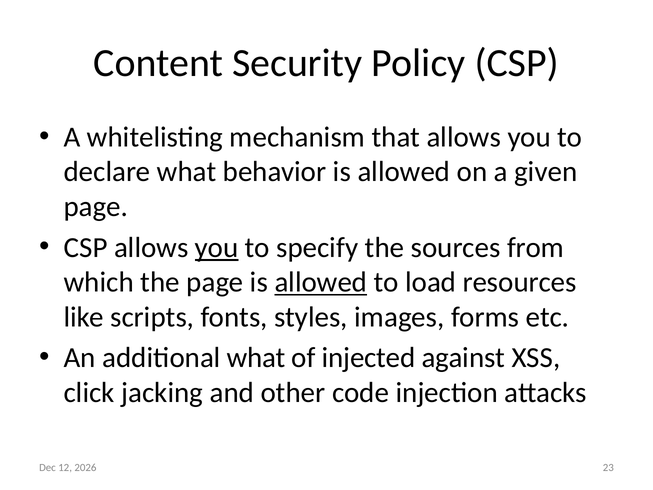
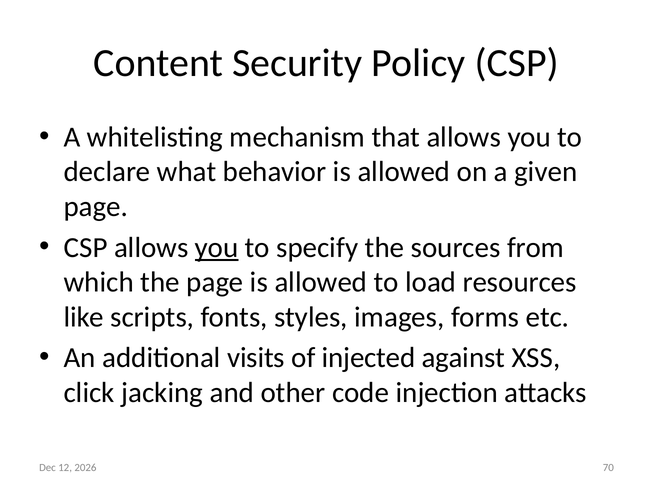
allowed underline: present -> none (321, 282)
additional what: what -> visits (256, 358)
23: 23 -> 70 (608, 468)
